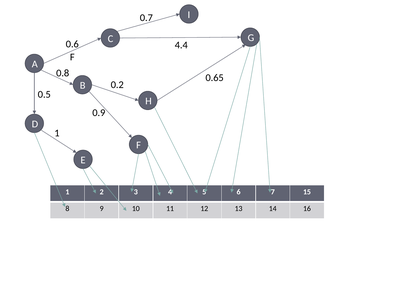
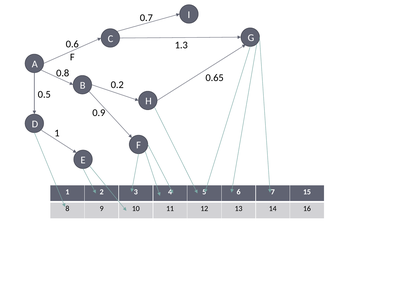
4.4: 4.4 -> 1.3 (181, 45)
